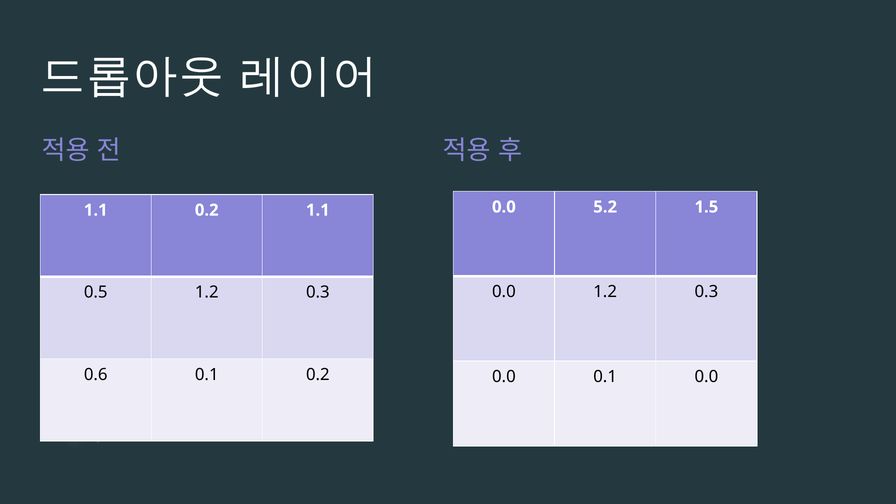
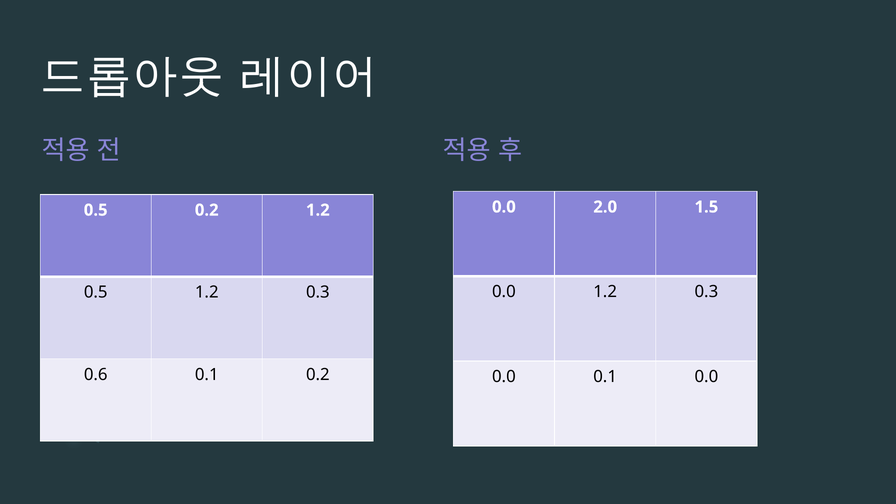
5.2​: 5.2​ -> 2.0​ (607, 207)
1.1​: 1.1​ -> 0.5​ (98, 210)
0.2​ 1.1​: 1.1​ -> 1.2​ (320, 210)
